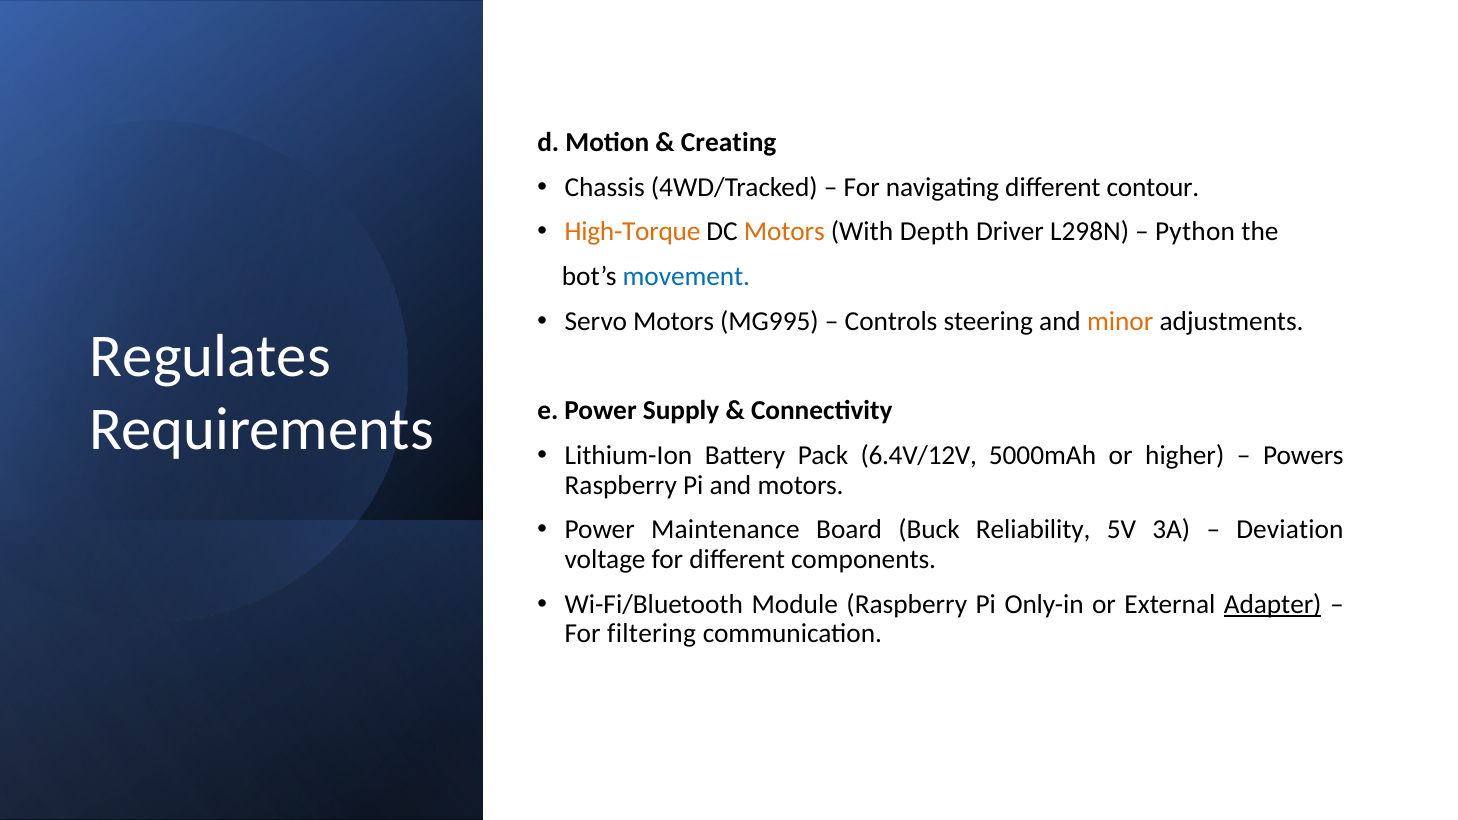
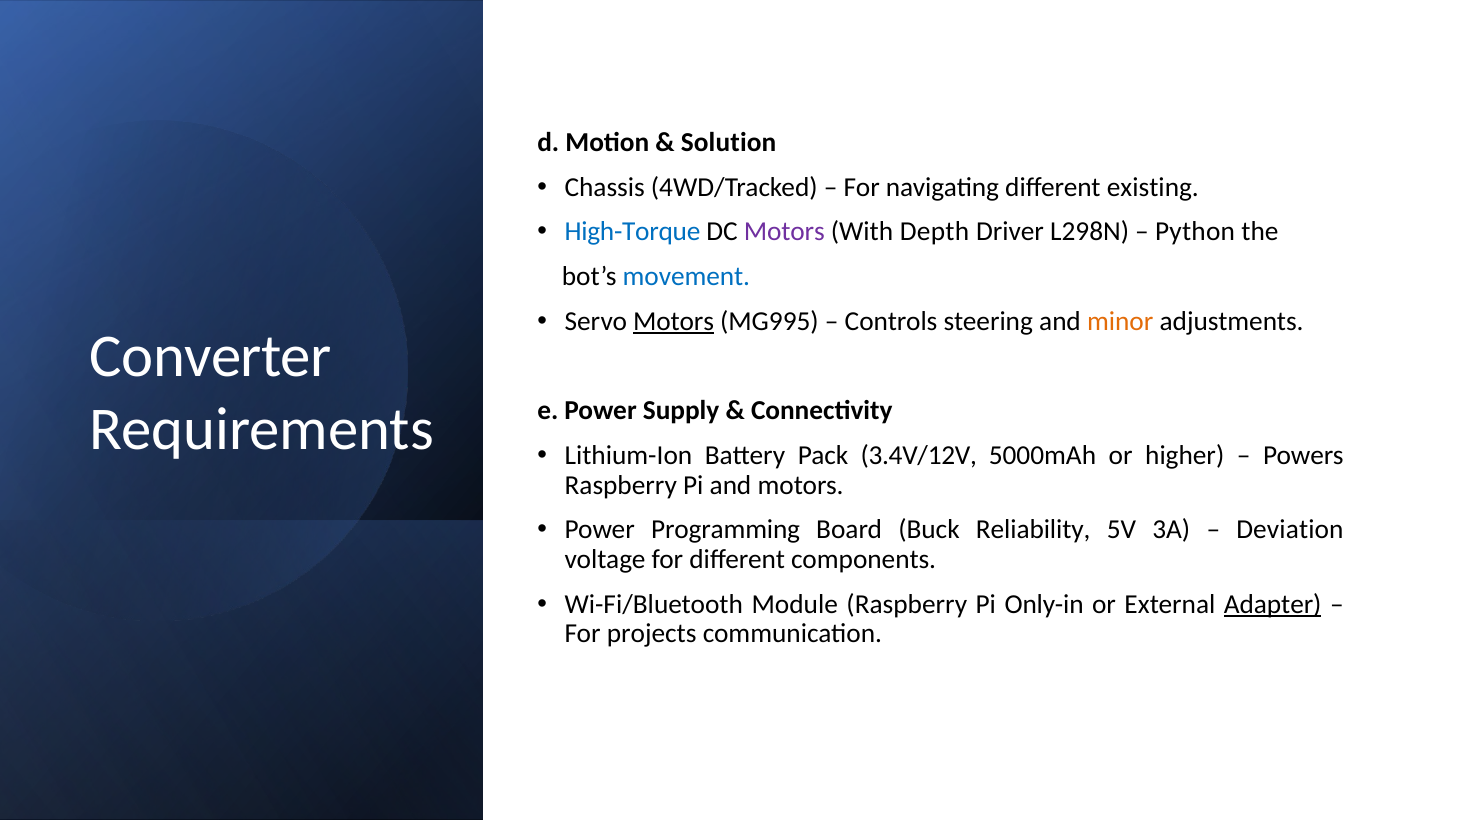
Creating: Creating -> Solution (729, 143)
contour: contour -> existing (1153, 187)
High-Torque colour: orange -> blue (633, 232)
Motors colour: orange -> purple (784, 232)
Motors underline: none -> present (674, 321)
Regulates: Regulates -> Converter (211, 356)
6.4V/12V: 6.4V/12V -> 3.4V/12V (919, 456)
Maintenance: Maintenance -> Programming (726, 530)
filtering: filtering -> projects (652, 634)
